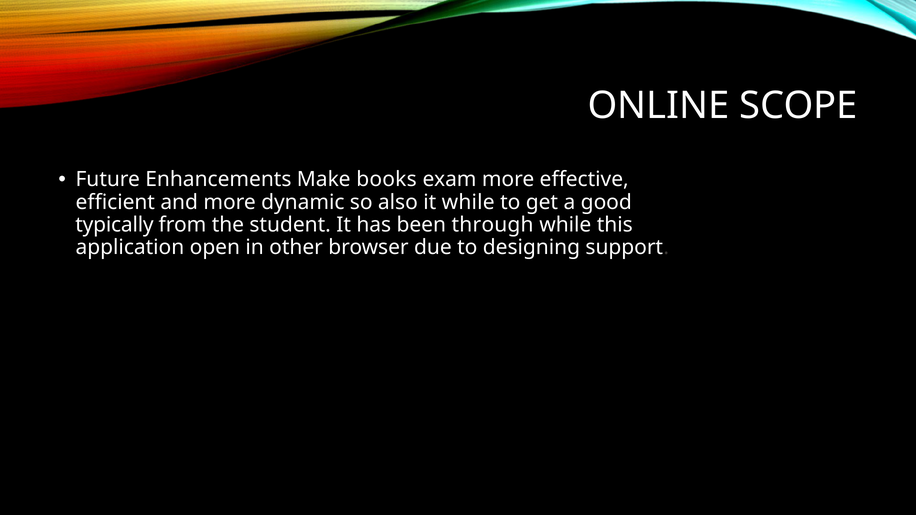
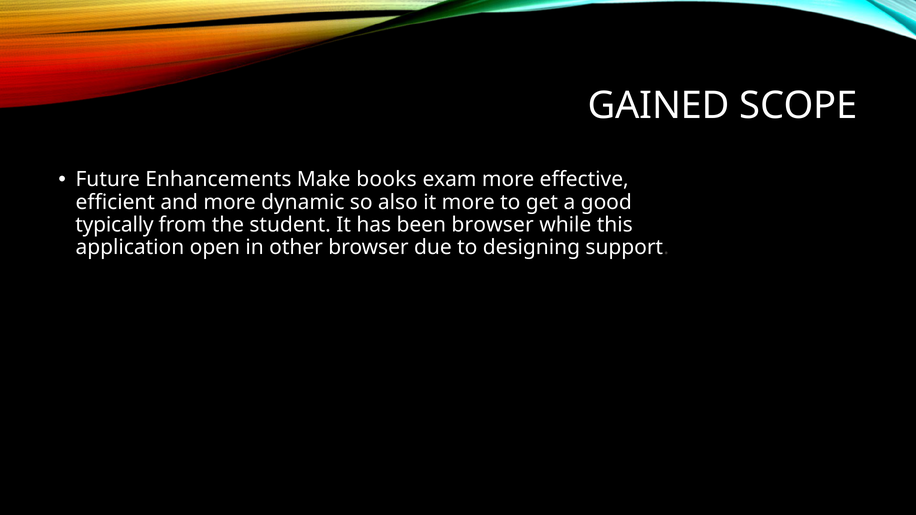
ONLINE: ONLINE -> GAINED (659, 106)
it while: while -> more (468, 202)
been through: through -> browser (493, 225)
